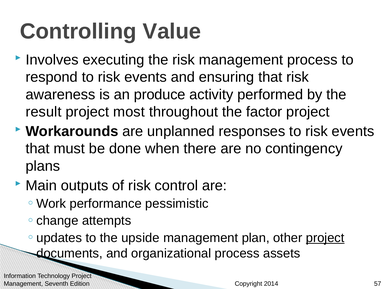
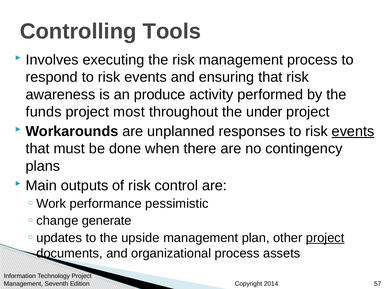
Value: Value -> Tools (172, 31)
result: result -> funds (44, 112)
factor: factor -> under (264, 112)
events underline: none -> present (353, 131)
attempts: attempts -> generate (107, 221)
